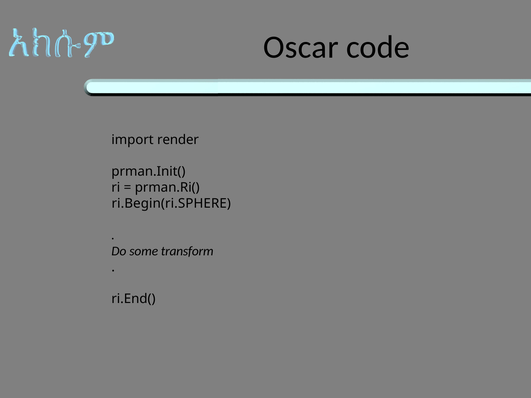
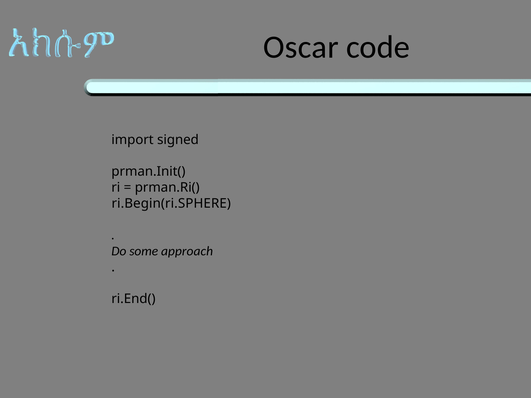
render: render -> signed (178, 140)
transform: transform -> approach (187, 251)
